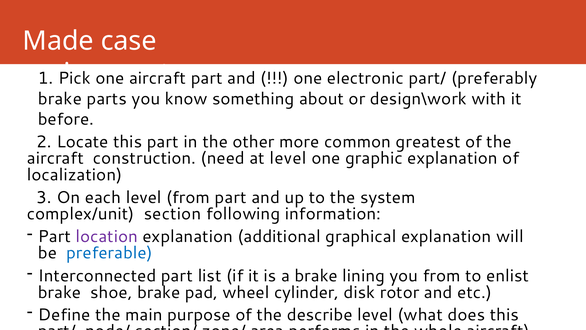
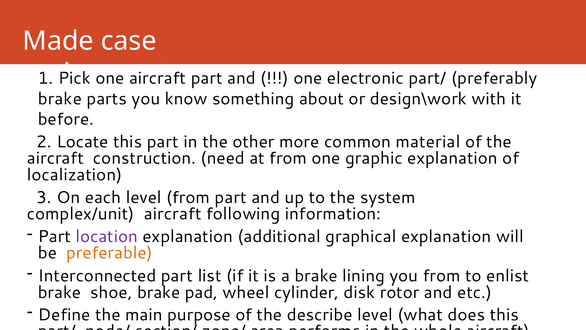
greatest: greatest -> material (428, 142)
at level: level -> from (288, 158)
complex/unit section: section -> aircraft (173, 214)
preferable colour: blue -> orange (109, 253)
